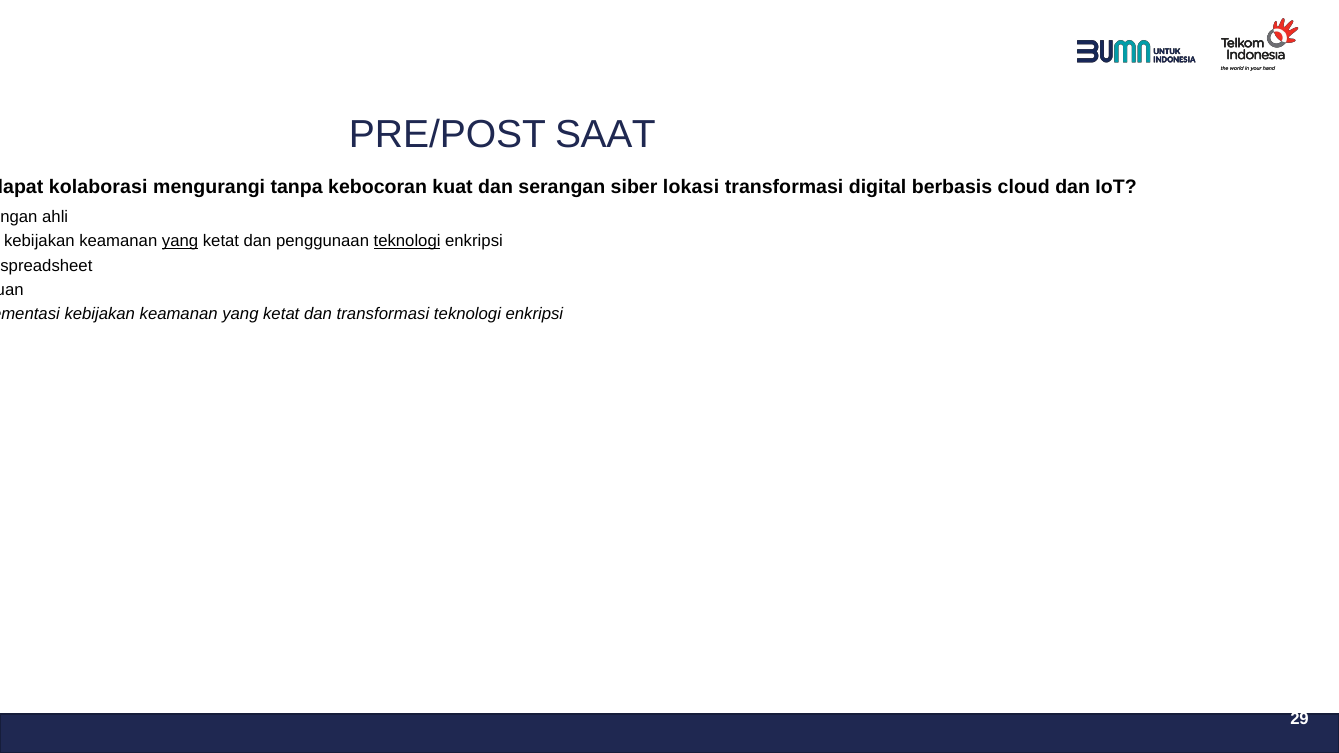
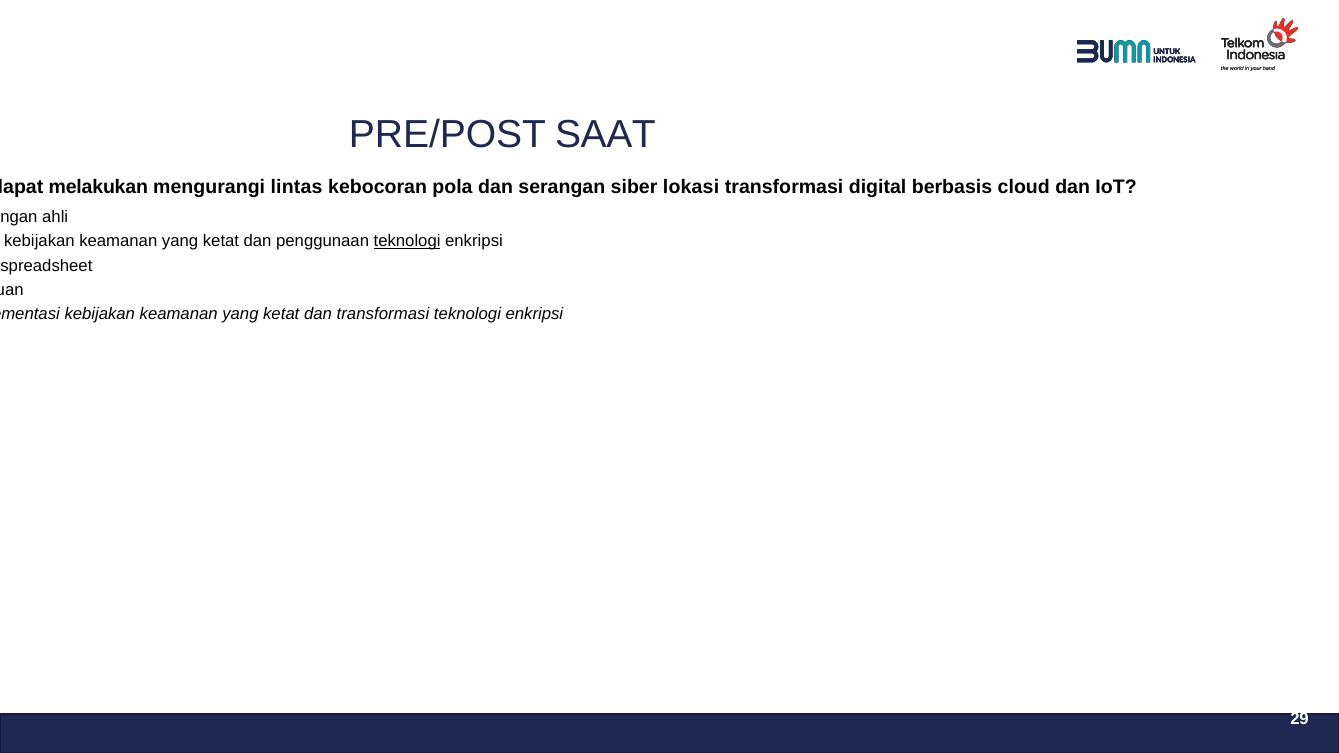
kolaborasi: kolaborasi -> melakukan (98, 187)
tanpa: tanpa -> lintas (297, 187)
kuat: kuat -> pola (453, 187)
yang underline: present -> none (180, 241)
